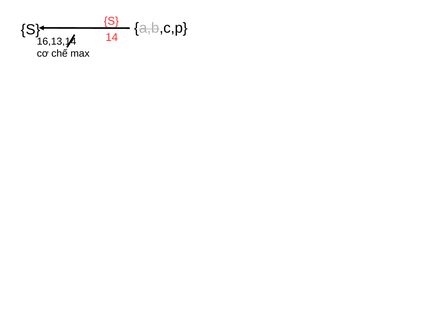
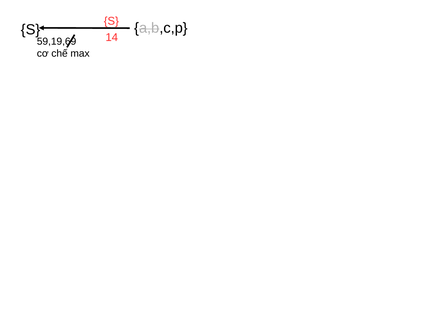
16,13,14: 16,13,14 -> 59,19,69 (57, 41)
